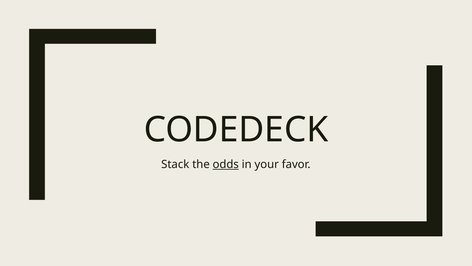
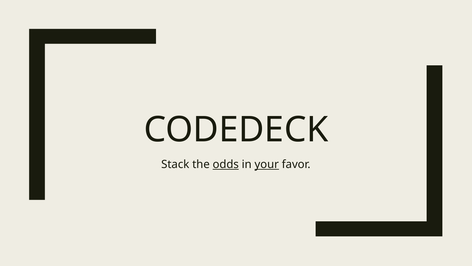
your underline: none -> present (267, 164)
